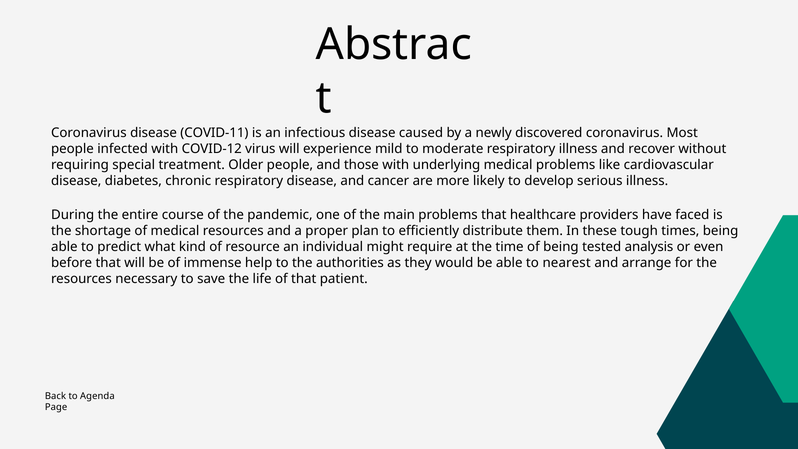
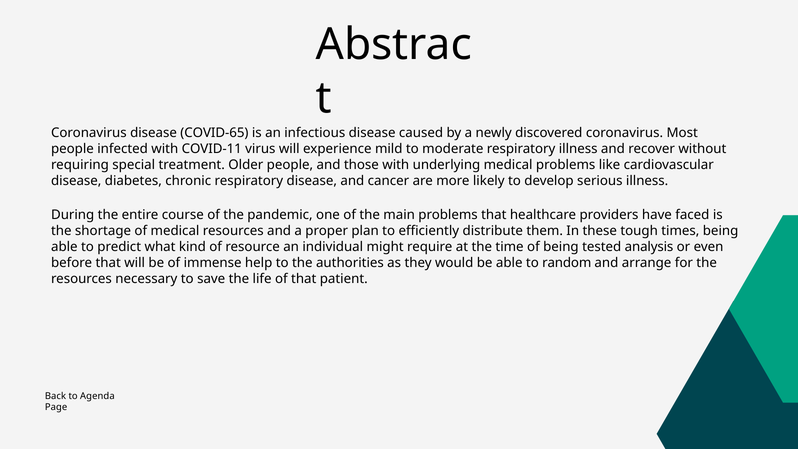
COVID-11: COVID-11 -> COVID-65 (214, 133)
COVID-12: COVID-12 -> COVID-11 (212, 149)
nearest: nearest -> random (567, 263)
